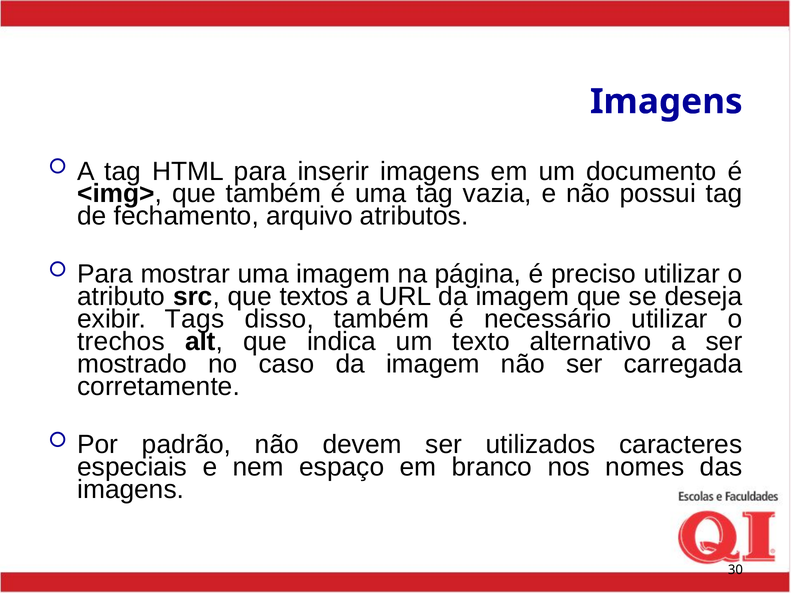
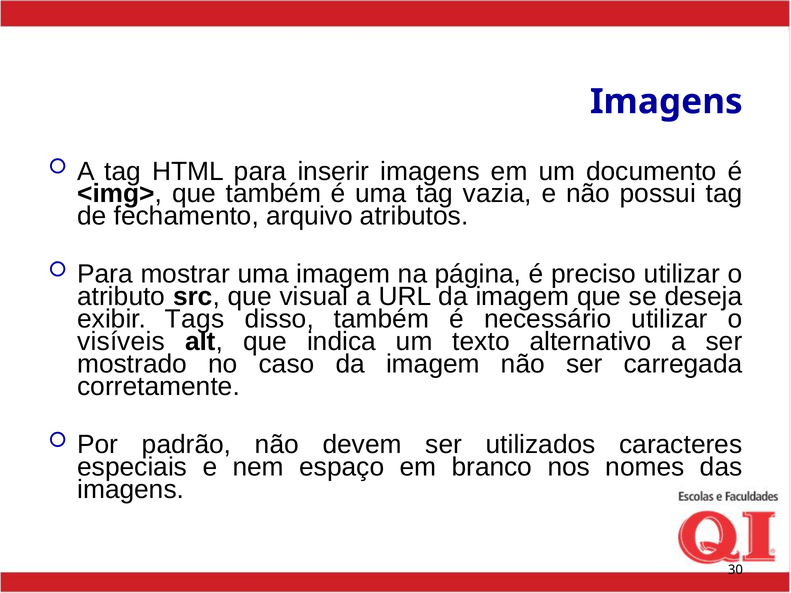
textos: textos -> visual (314, 297)
trechos: trechos -> visíveis (121, 342)
